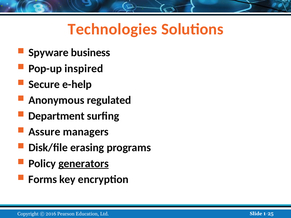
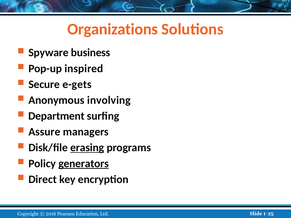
Technologies: Technologies -> Organizations (113, 29)
e-help: e-help -> e-gets (77, 84)
regulated: regulated -> involving (109, 100)
erasing underline: none -> present (87, 148)
Forms: Forms -> Direct (43, 180)
